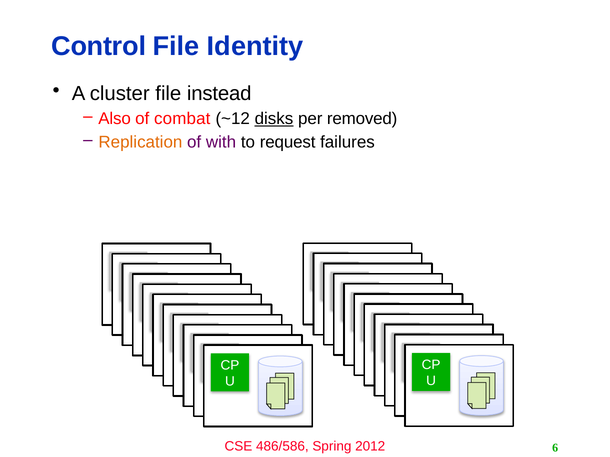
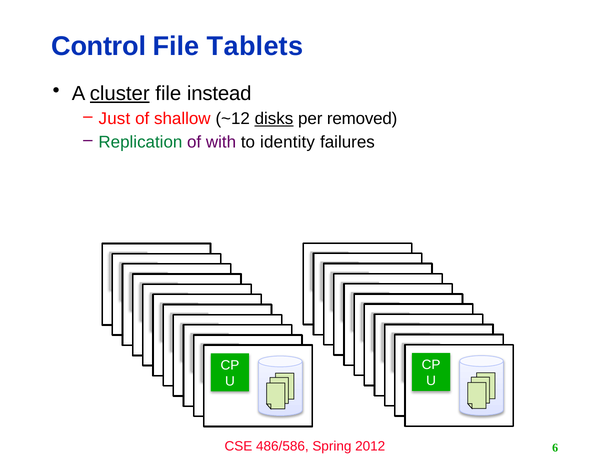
Identity: Identity -> Tablets (255, 46)
cluster underline: none -> present (120, 94)
Also: Also -> Just (114, 119)
combat: combat -> shallow (182, 119)
Replication colour: orange -> green (140, 142)
request: request -> identity (288, 142)
